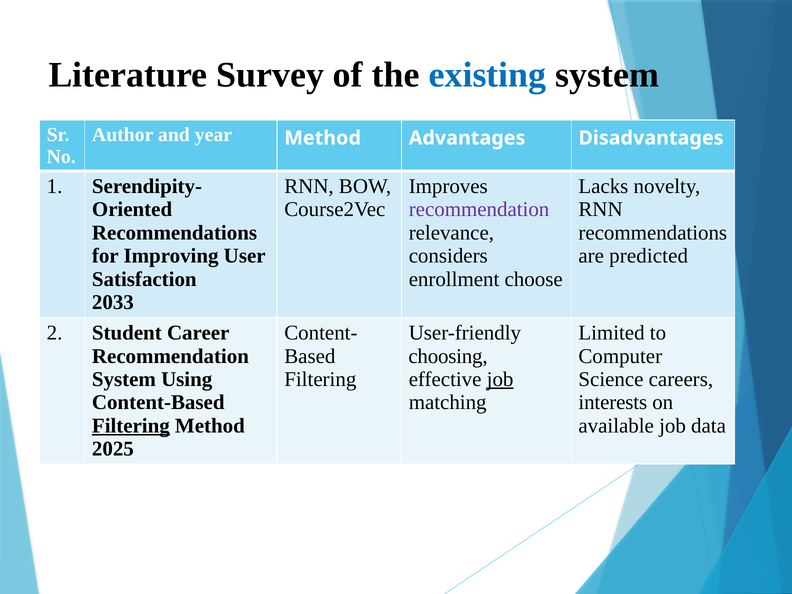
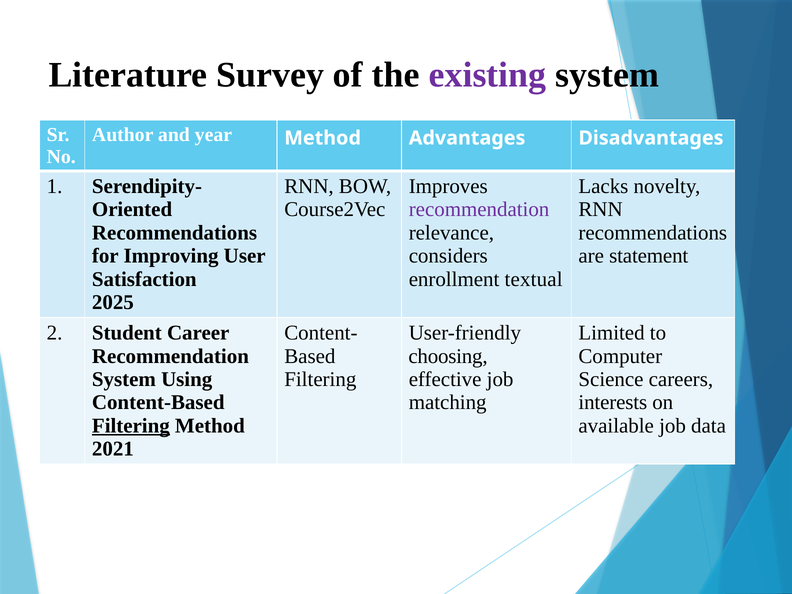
existing colour: blue -> purple (487, 75)
predicted: predicted -> statement (649, 256)
choose: choose -> textual (534, 279)
2033: 2033 -> 2025 (113, 302)
job underline: present -> none (500, 379)
2025: 2025 -> 2021 (113, 449)
